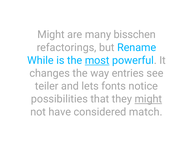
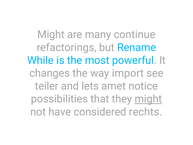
bisschen: bisschen -> continue (135, 35)
most underline: present -> none (97, 60)
entries: entries -> import (128, 73)
fonts: fonts -> amet (114, 86)
match: match -> rechts (146, 112)
